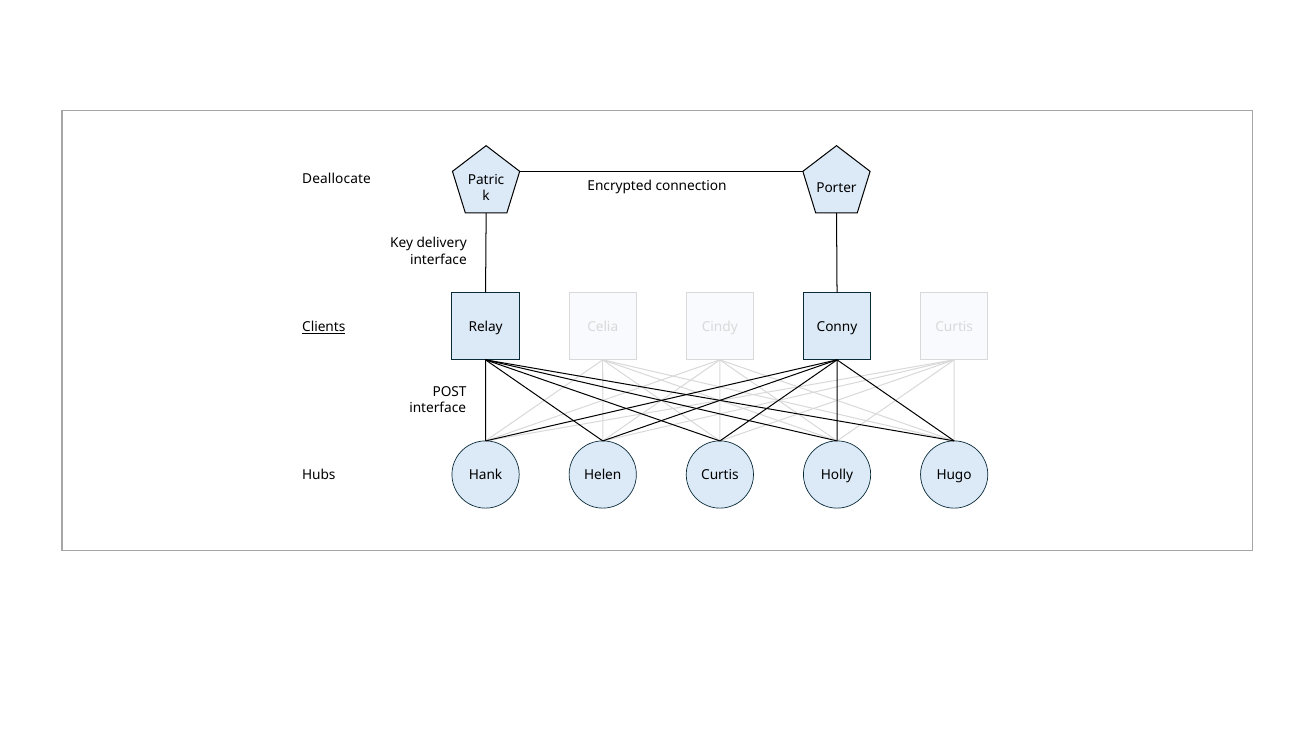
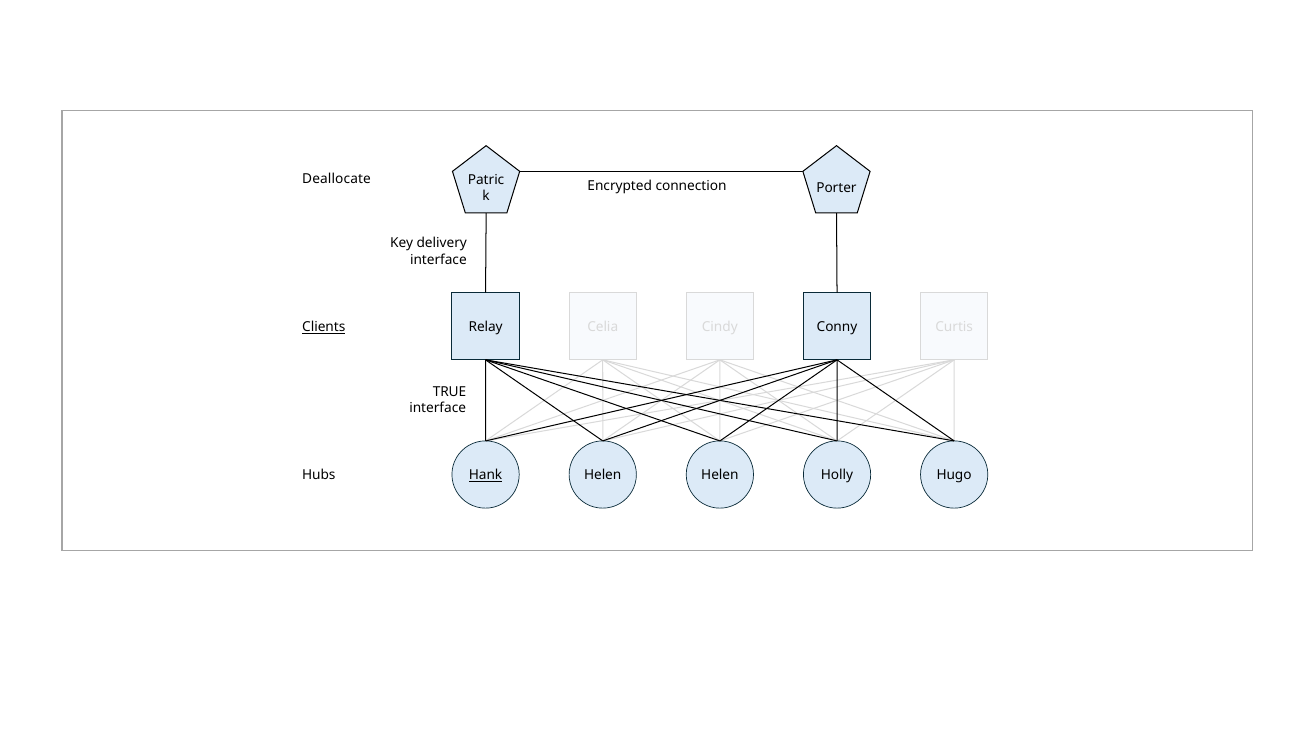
POST: POST -> TRUE (450, 392)
Hank underline: none -> present (486, 475)
Helen Curtis: Curtis -> Helen (720, 475)
